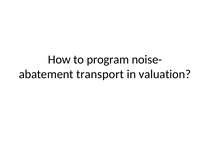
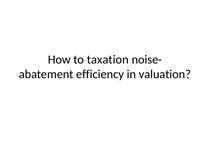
program: program -> taxation (108, 59)
transport: transport -> efficiency (100, 74)
